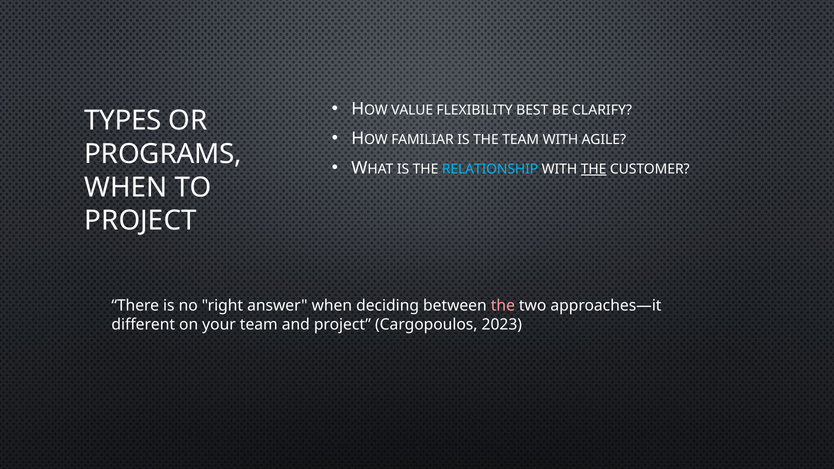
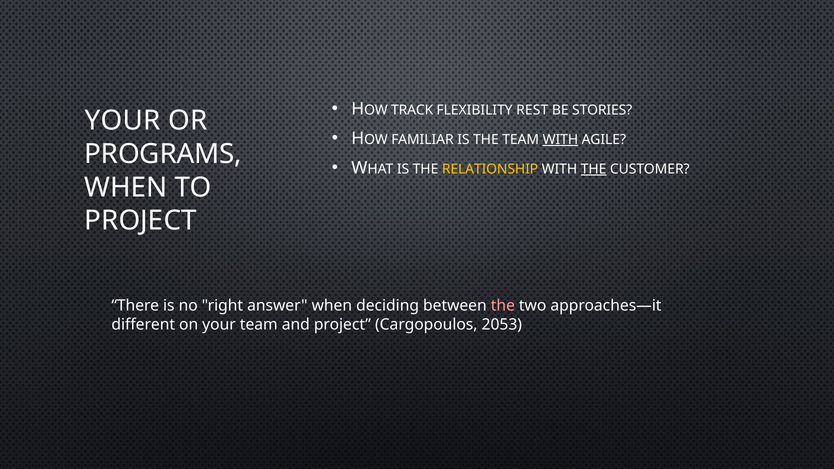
VALUE: VALUE -> TRACK (412, 110)
BEST: BEST -> REST (532, 110)
CLARIFY: CLARIFY -> STORIES (602, 110)
TYPES: TYPES -> YOUR (123, 121)
WITH underline: none -> present (560, 140)
RELATIONSHIP colour: light blue -> yellow (490, 169)
2023: 2023 -> 2053 (502, 325)
